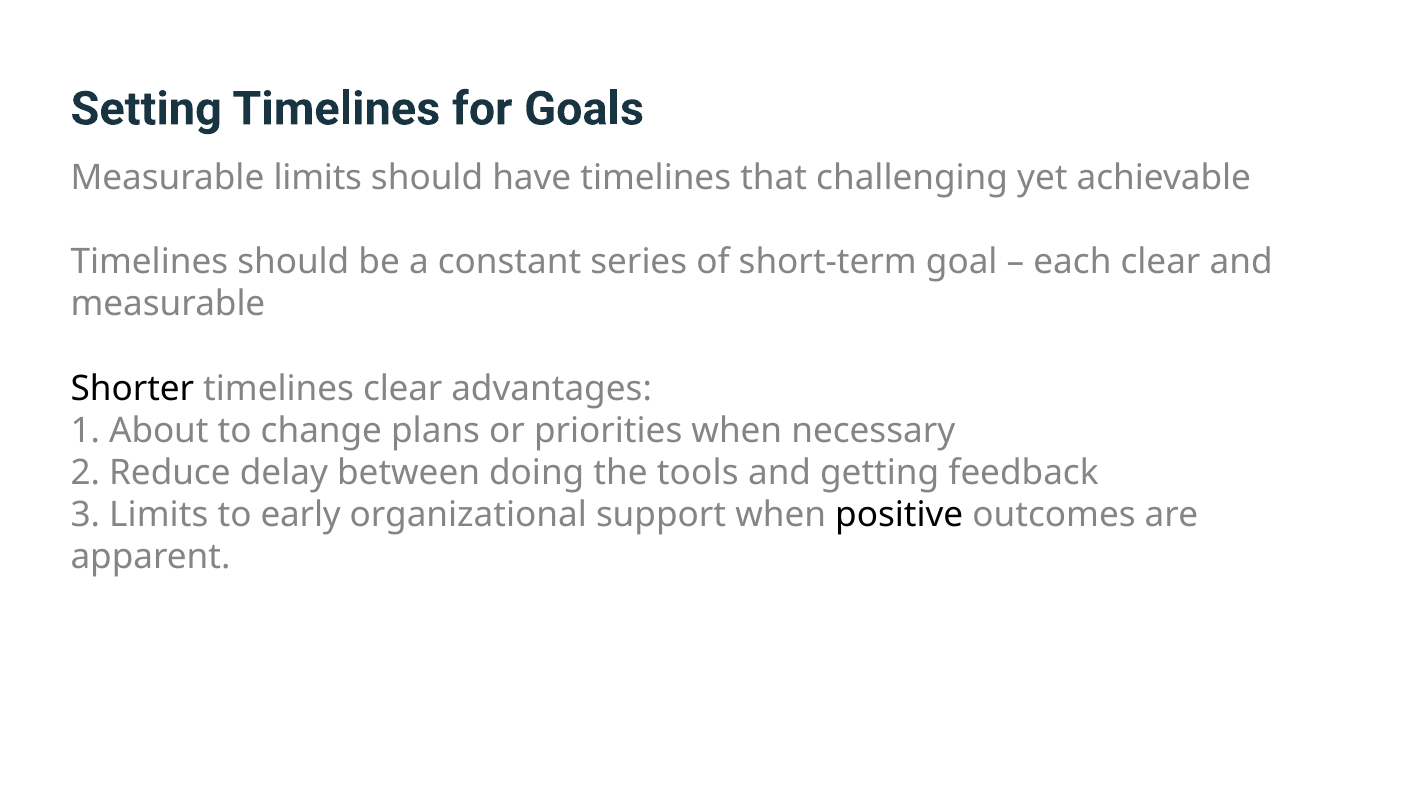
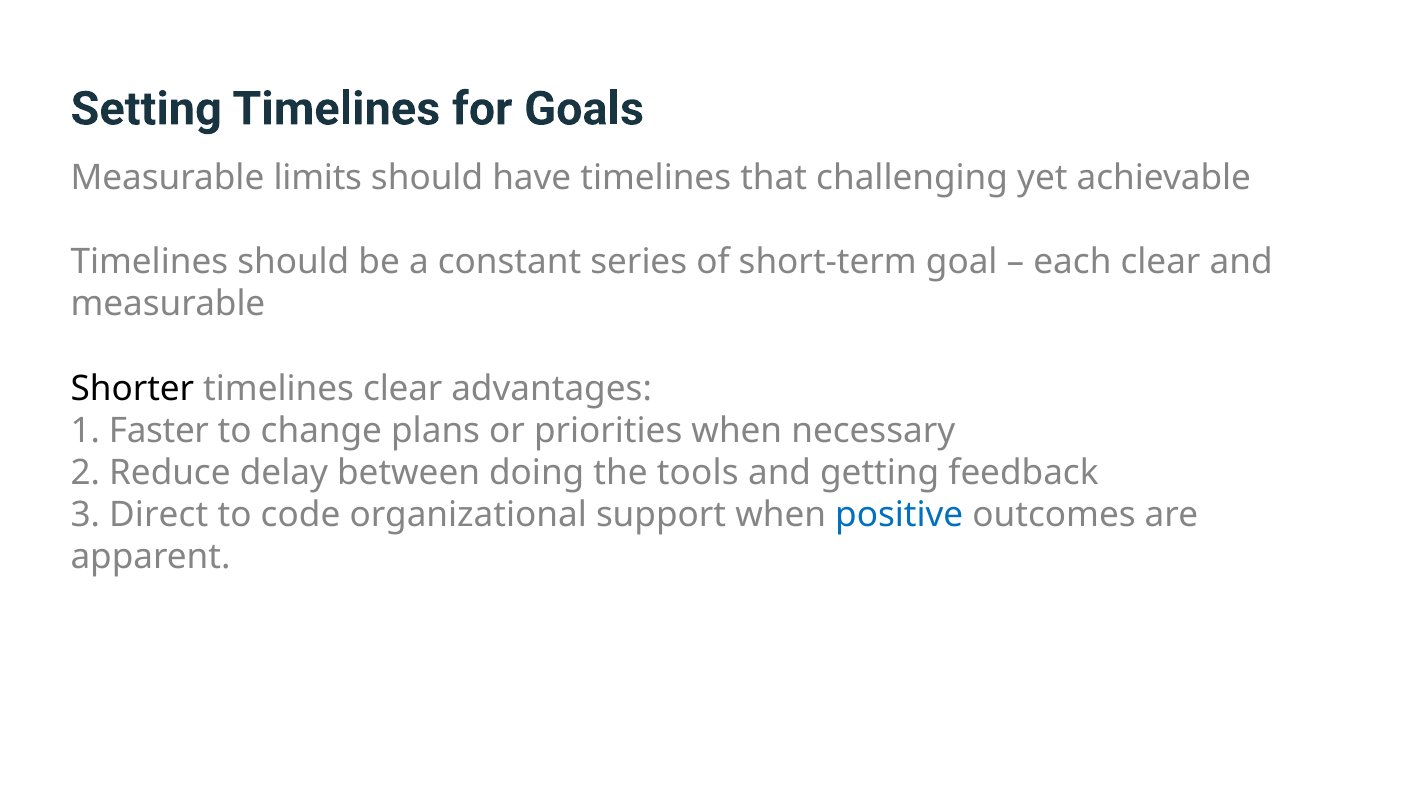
About: About -> Faster (159, 430)
3 Limits: Limits -> Direct (159, 515)
early: early -> code (301, 515)
positive colour: black -> blue (899, 515)
